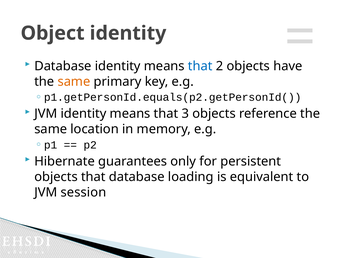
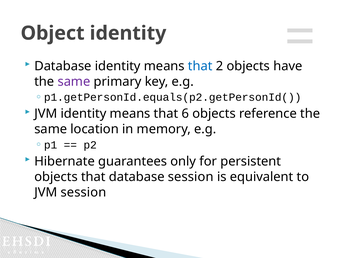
same colour: orange -> purple (74, 82)
3: 3 -> 6 (185, 114)
database loading: loading -> session (191, 177)
